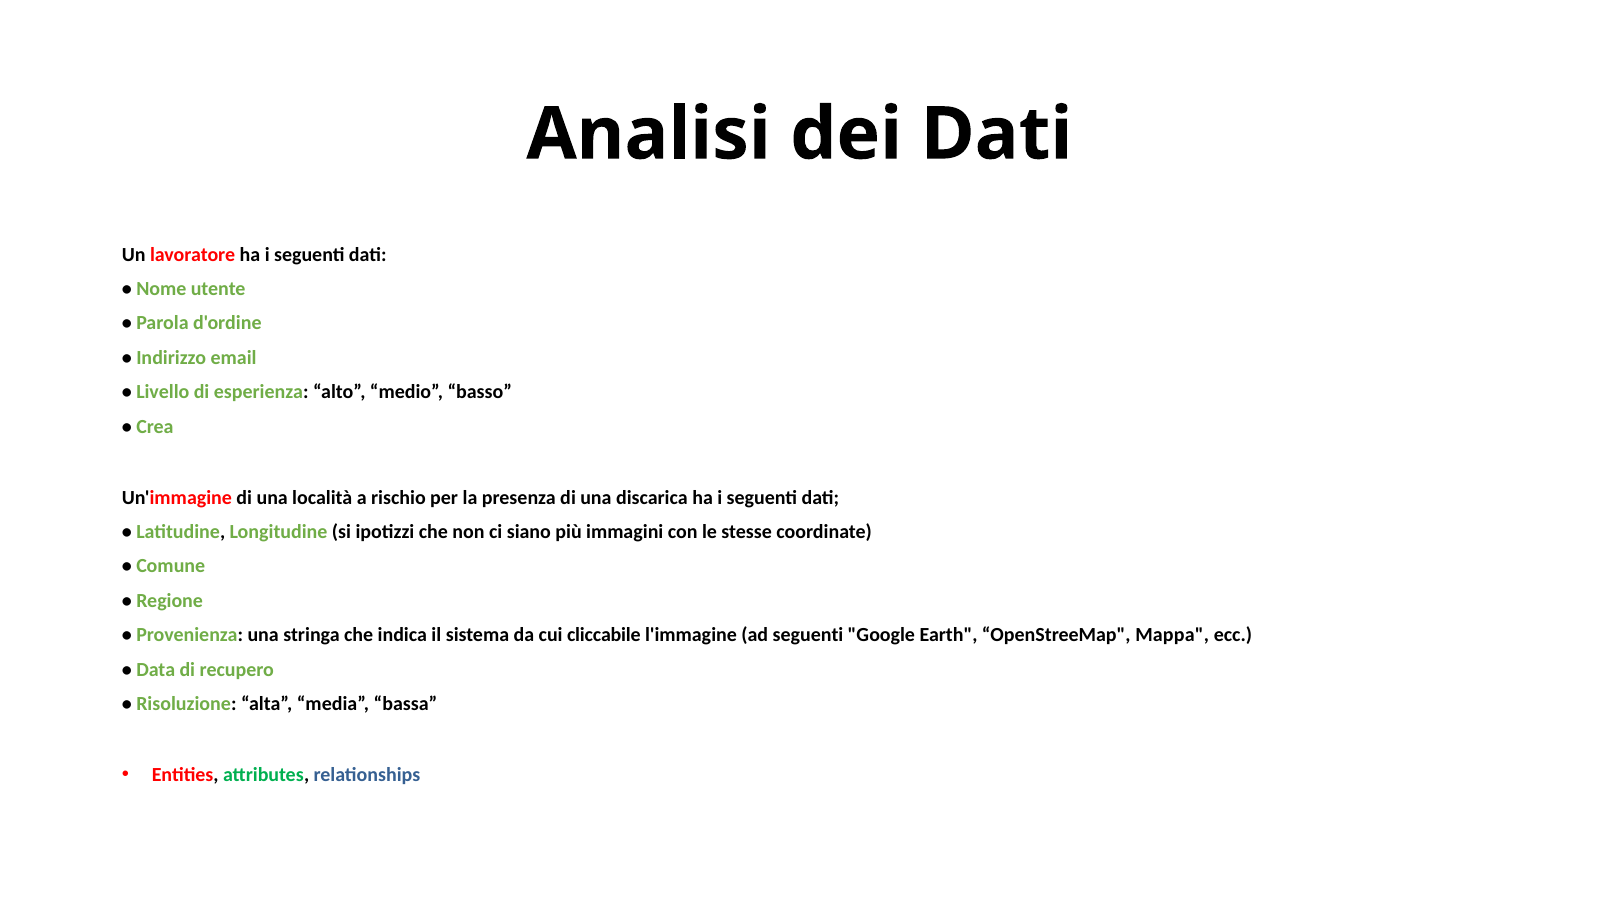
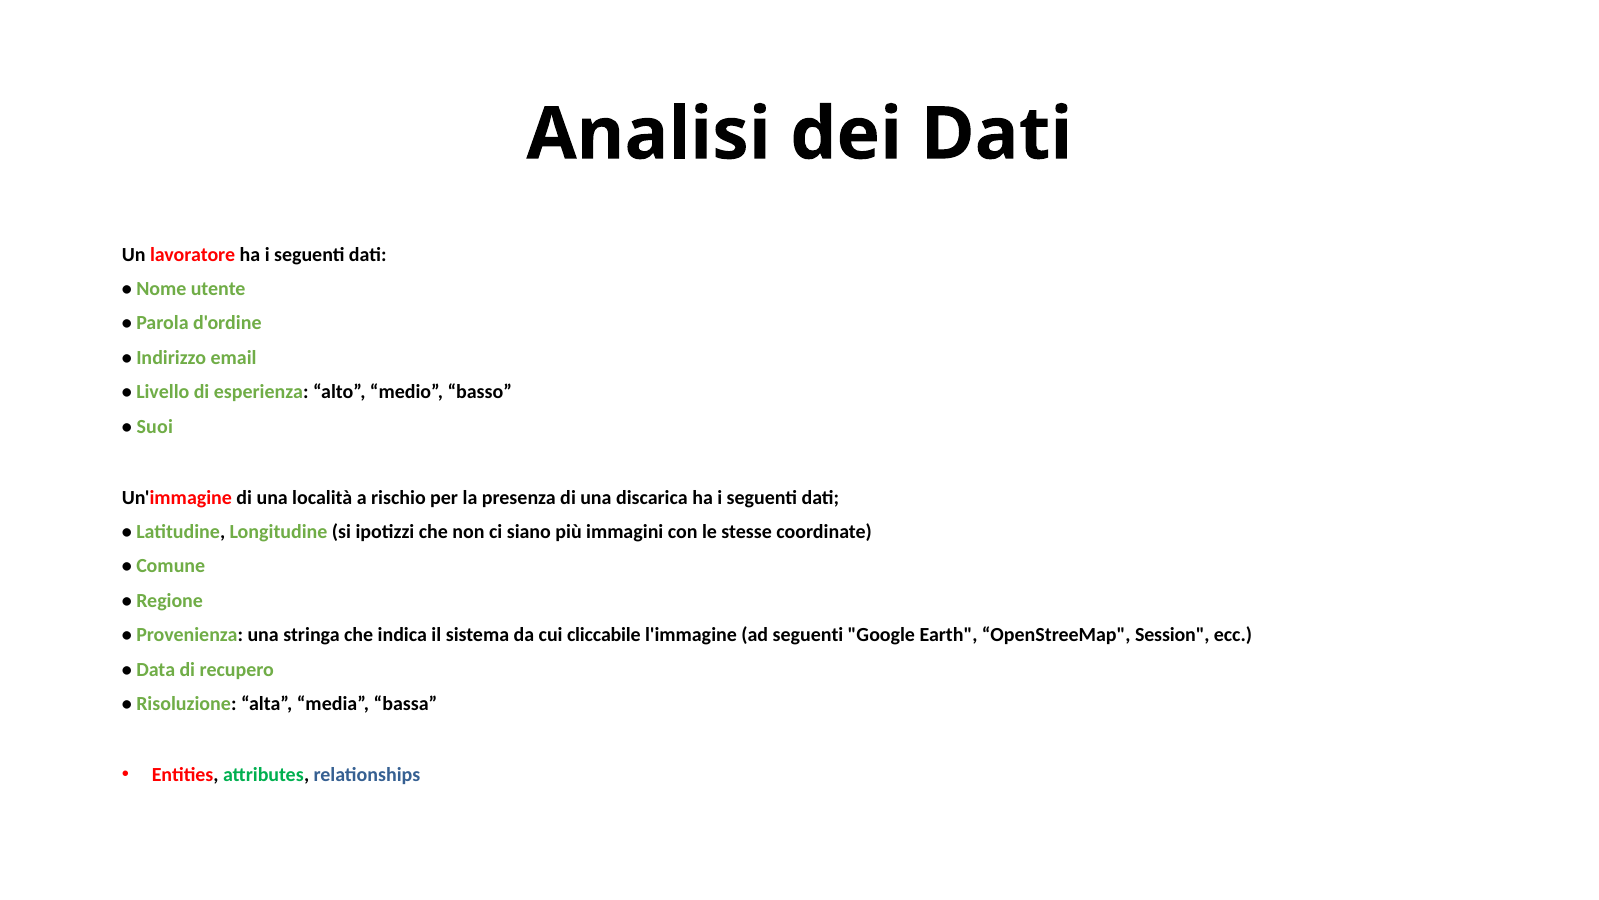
Crea: Crea -> Suoi (155, 426)
Mappa: Mappa -> Session (1172, 635)
